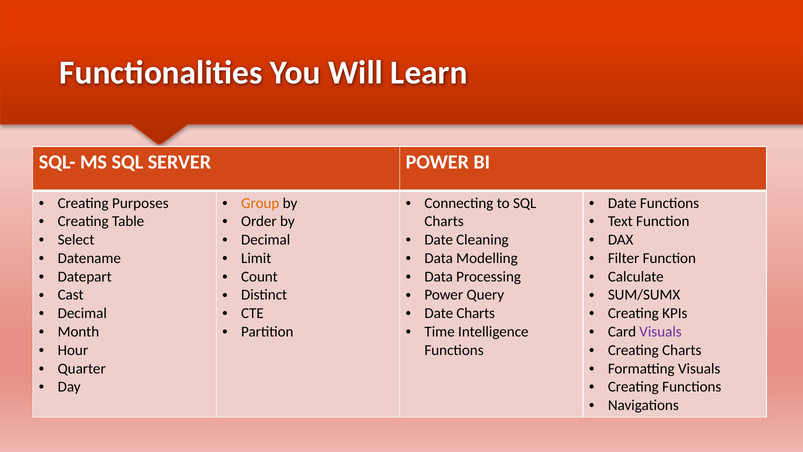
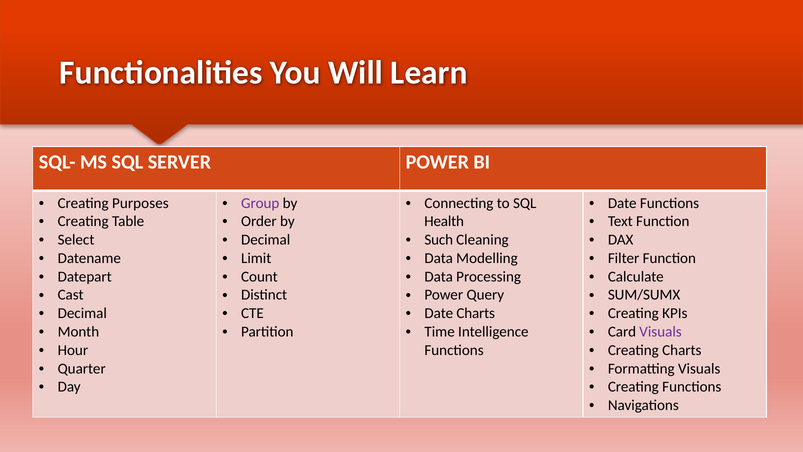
Group colour: orange -> purple (260, 203)
Charts: Charts -> Health (444, 221)
Date: Date -> Such (439, 240)
